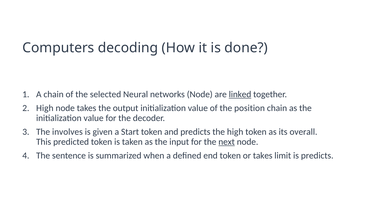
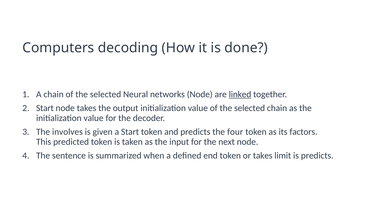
High: High -> Start (45, 108)
value of the position: position -> selected (250, 108)
the high: high -> four (235, 132)
overall: overall -> factors (303, 132)
next underline: present -> none (227, 142)
